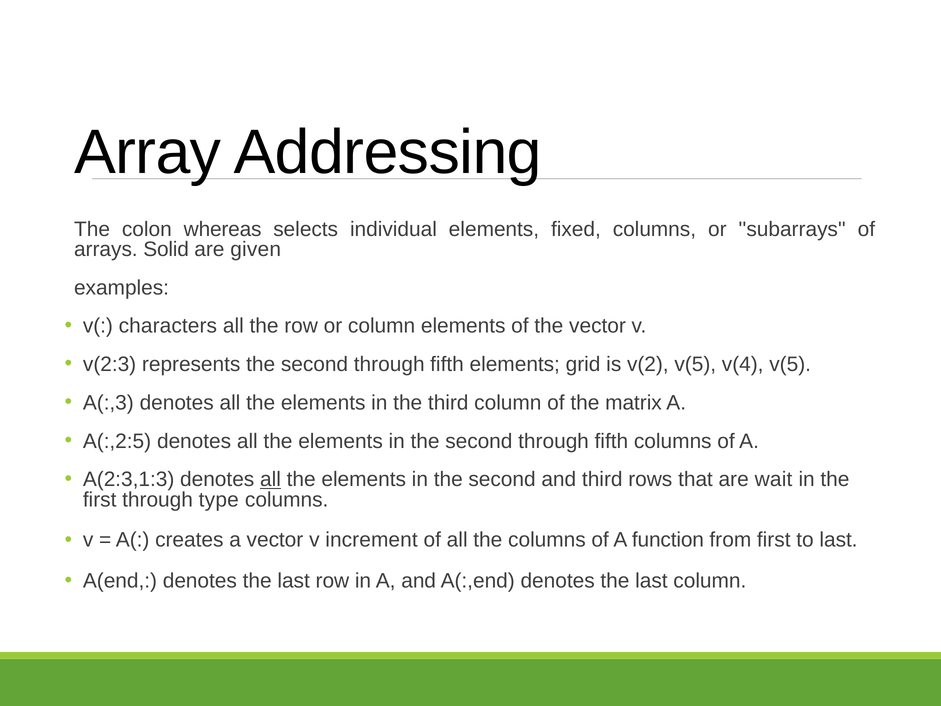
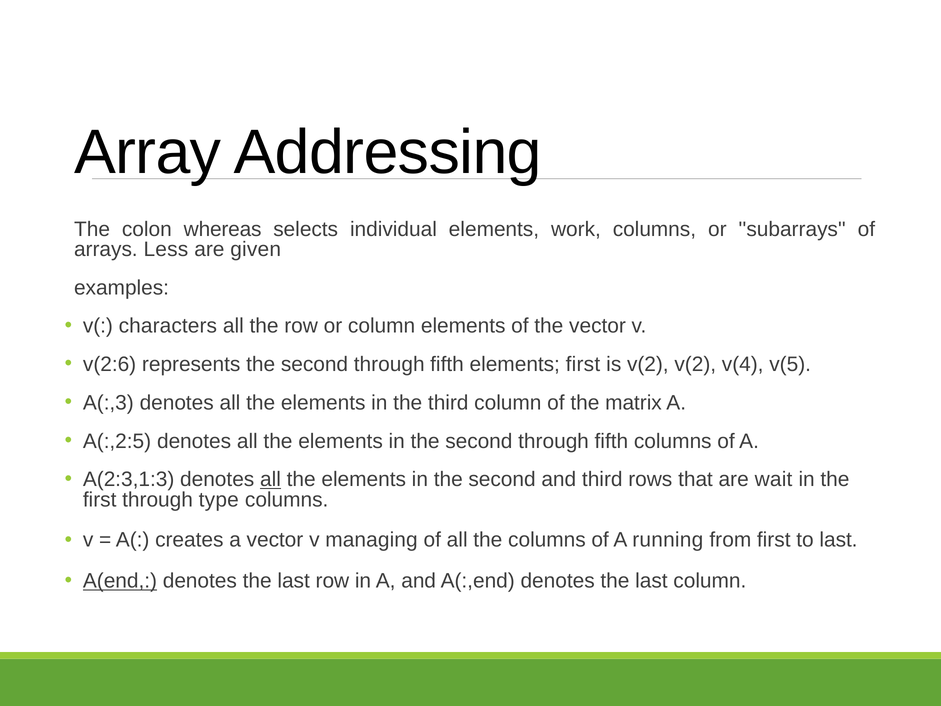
fixed: fixed -> work (576, 229)
Solid: Solid -> Less (166, 249)
v(2:3: v(2:3 -> v(2:6 (110, 364)
elements grid: grid -> first (583, 364)
v(2 v(5: v(5 -> v(2 (695, 364)
increment: increment -> managing (371, 540)
function: function -> running (668, 540)
A(end underline: none -> present (120, 581)
